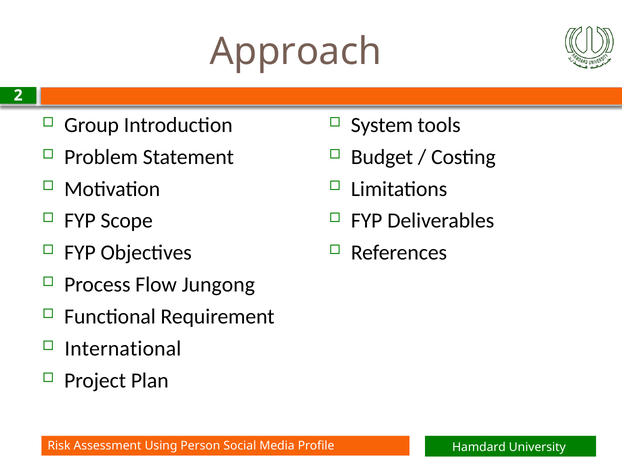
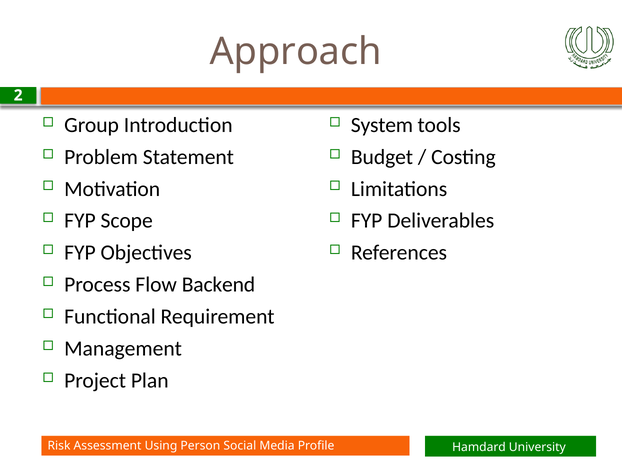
Jungong: Jungong -> Backend (218, 284)
International: International -> Management (123, 348)
